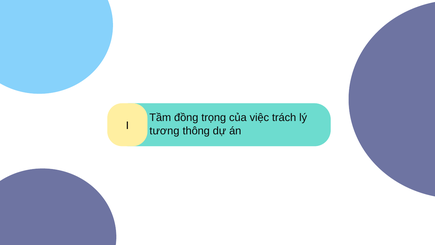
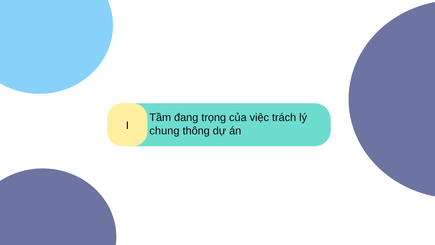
đồng: đồng -> đang (186, 118)
tương: tương -> chung (164, 131)
